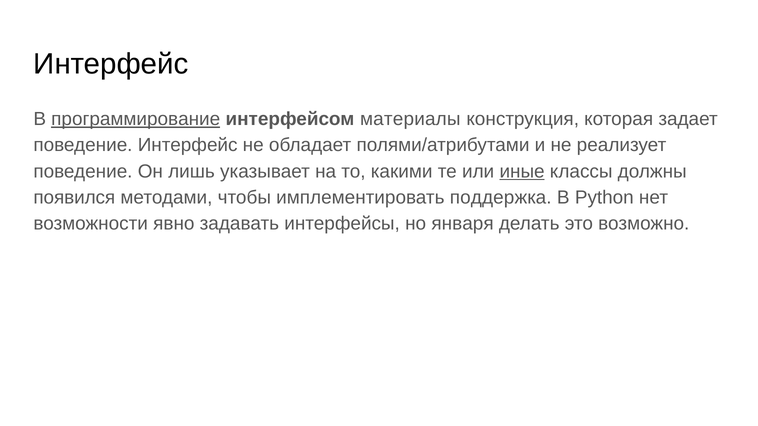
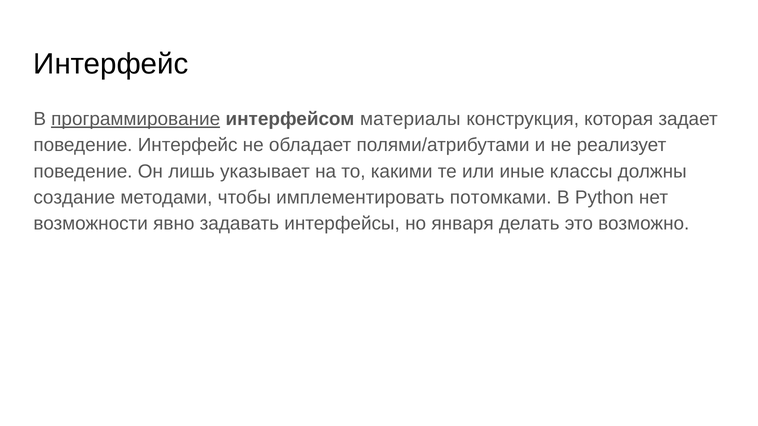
иные underline: present -> none (522, 171)
появился: появился -> создание (74, 198)
поддержка: поддержка -> потомками (501, 198)
